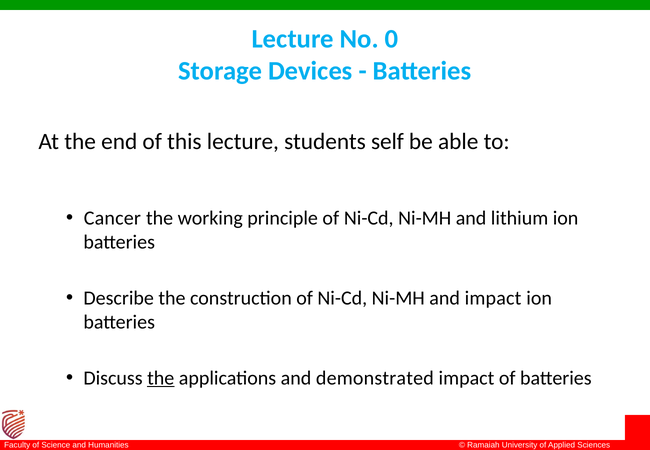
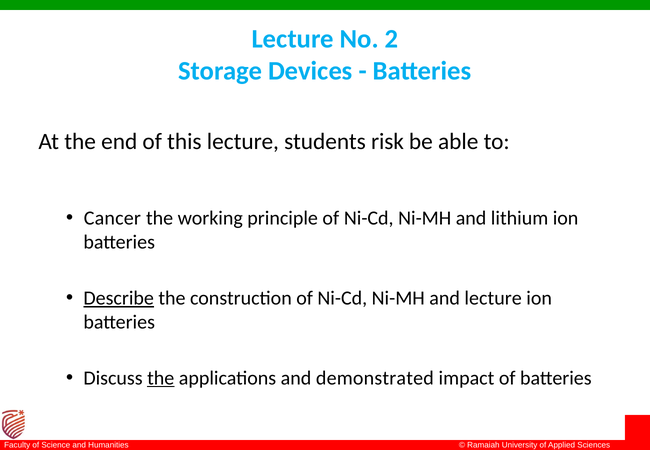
0: 0 -> 2 (391, 39)
self: self -> risk (387, 142)
Describe underline: none -> present (119, 298)
and impact: impact -> lecture (493, 298)
